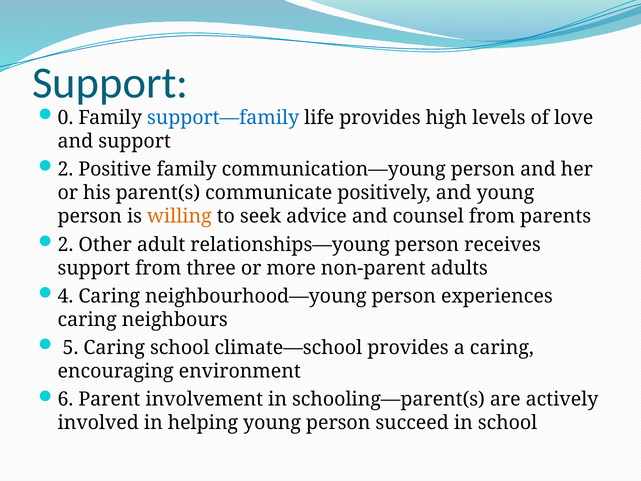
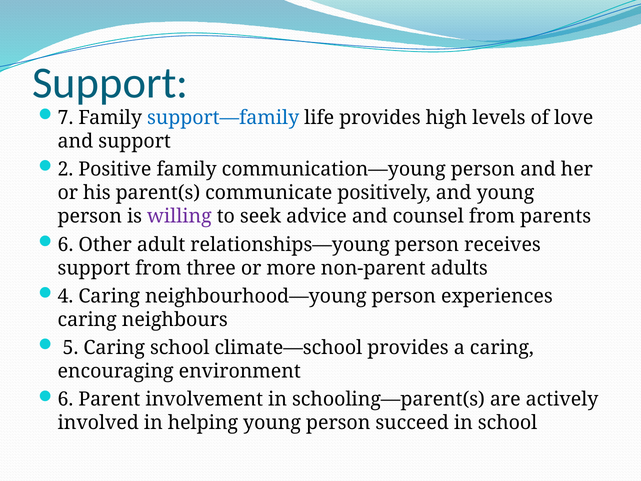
0: 0 -> 7 (66, 118)
willing colour: orange -> purple (179, 216)
2: 2 -> 6 (66, 244)
